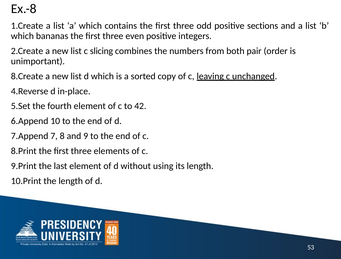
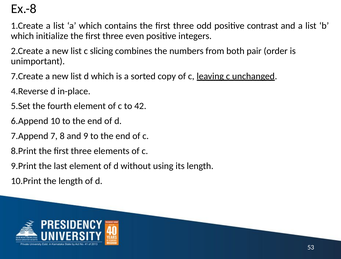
sections: sections -> contrast (263, 26)
bananas: bananas -> initialize (52, 36)
8.Create: 8.Create -> 7.Create (27, 76)
